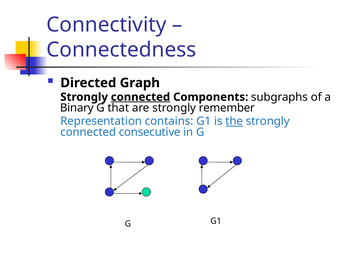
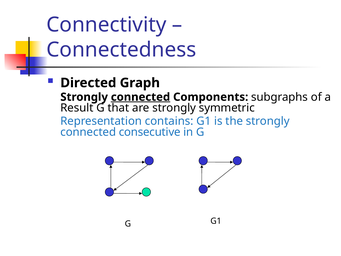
Binary: Binary -> Result (77, 108)
remember: remember -> symmetric (227, 108)
the underline: present -> none (234, 121)
